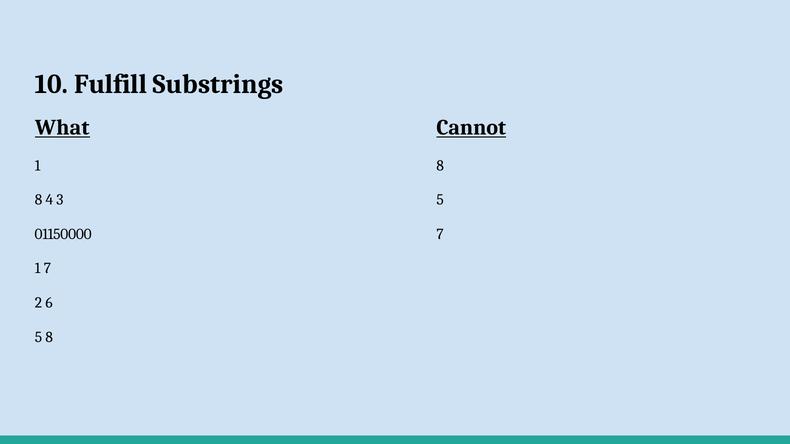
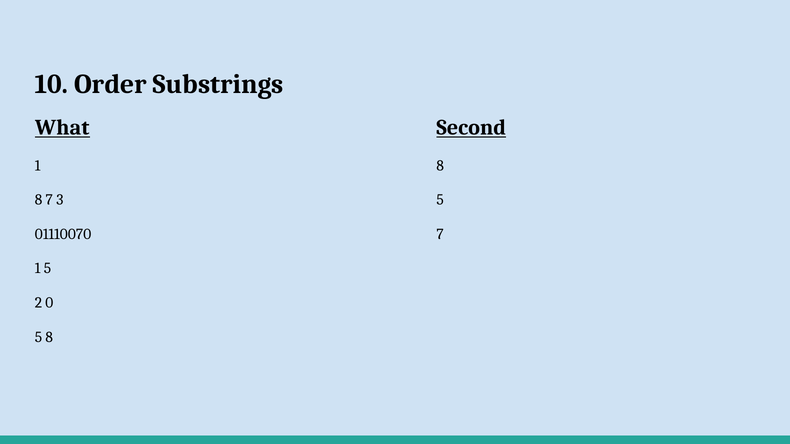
Fulfill: Fulfill -> Order (110, 84)
Cannot: Cannot -> Second (471, 128)
8 4: 4 -> 7 (49, 200)
01150000: 01150000 -> 01110070 (63, 234)
1 7: 7 -> 5 (47, 269)
6: 6 -> 0 (49, 303)
